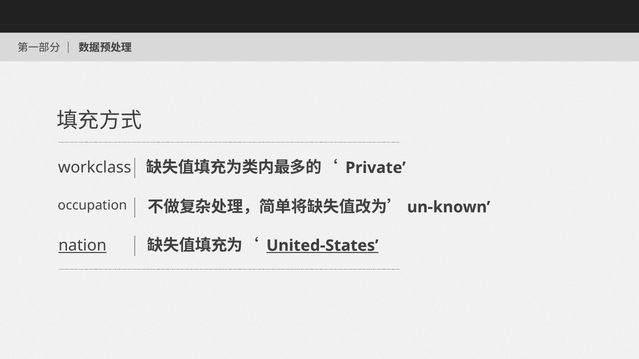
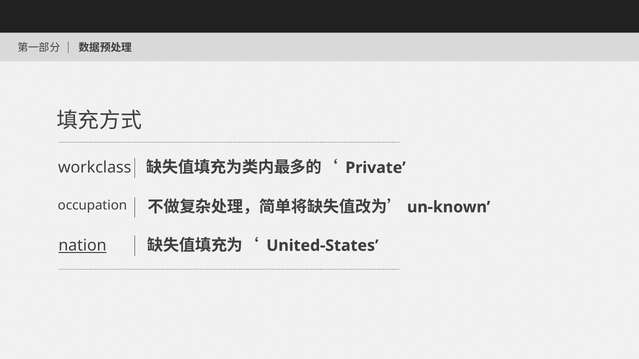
United-States underline: present -> none (322, 246)
